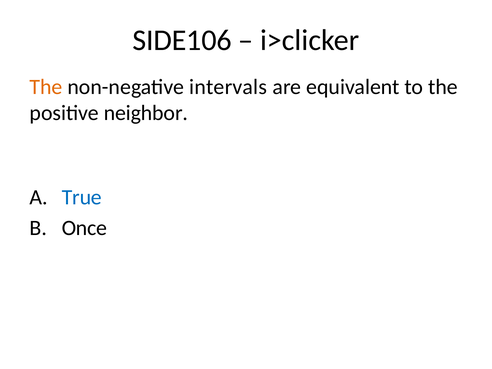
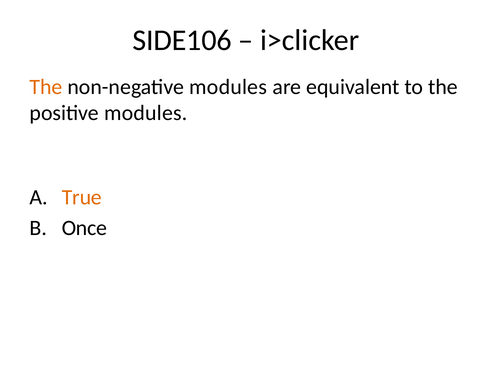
non-negative intervals: intervals -> modules (228, 87)
positive neighbor: neighbor -> modules (146, 113)
True colour: blue -> orange (82, 197)
